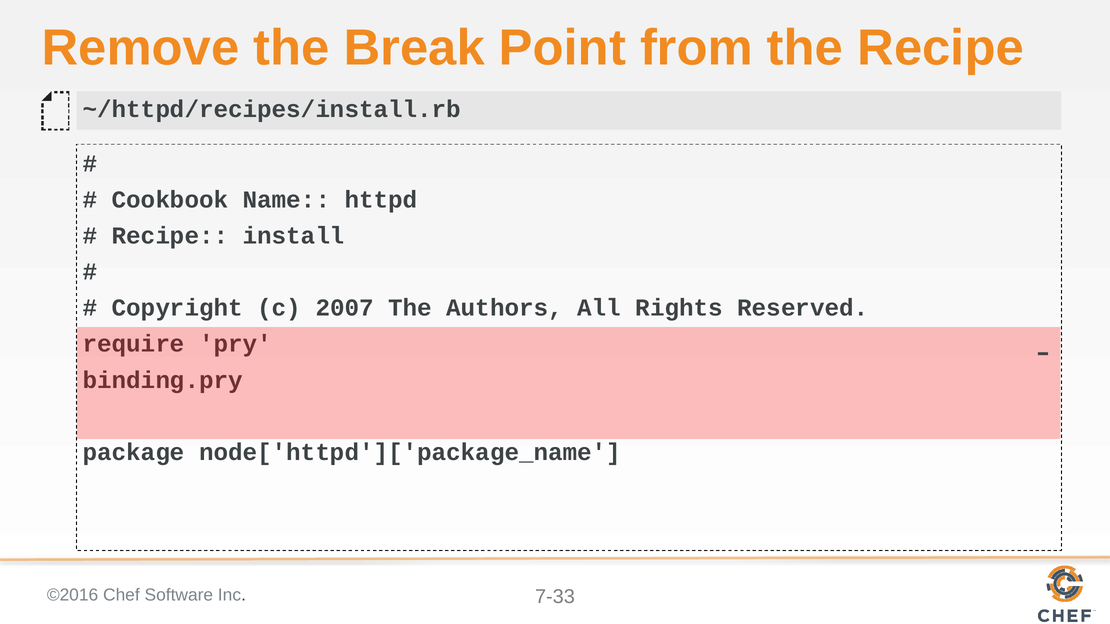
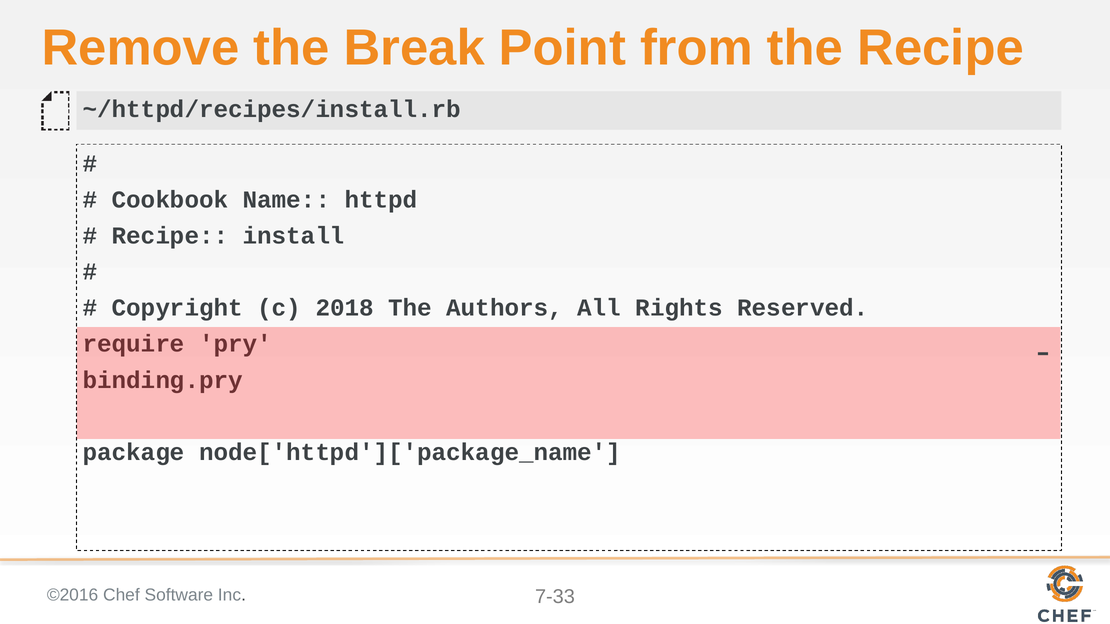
2007: 2007 -> 2018 (345, 308)
